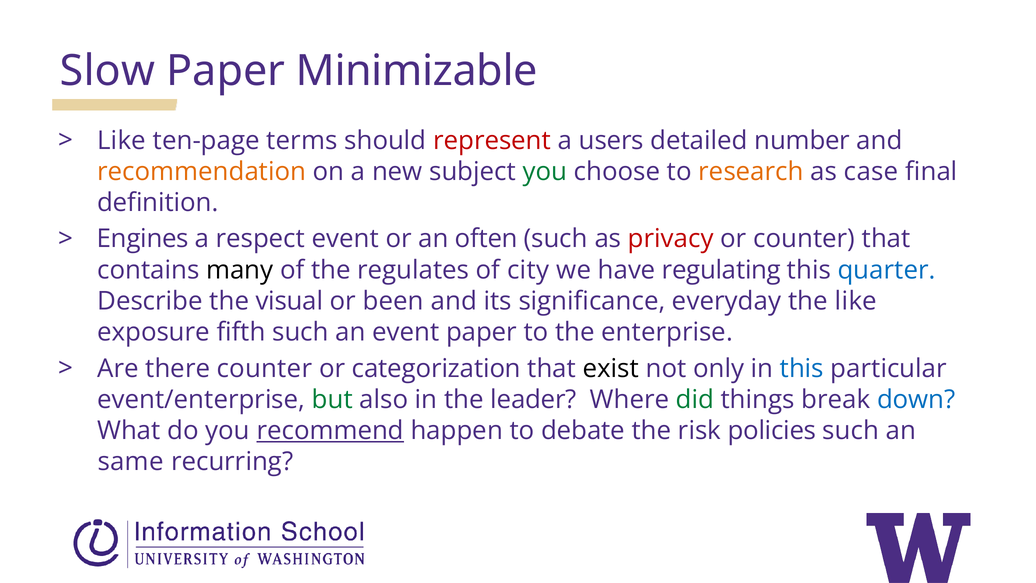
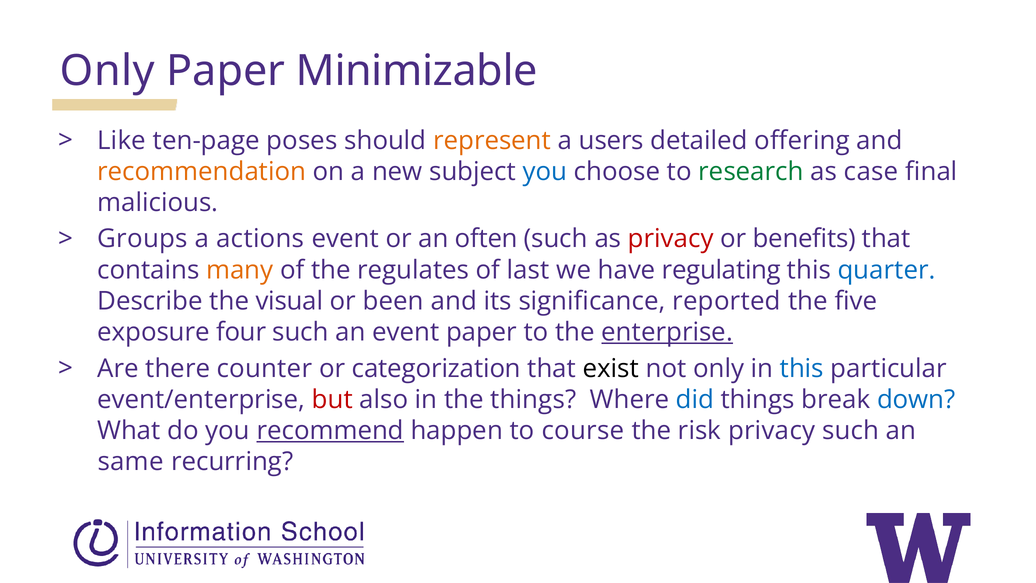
Slow: Slow -> Only (107, 71)
terms: terms -> poses (302, 140)
represent colour: red -> orange (492, 140)
number: number -> offering (802, 140)
you colour: green -> blue (545, 171)
research colour: orange -> green (751, 171)
definition: definition -> malicious (158, 203)
Engines: Engines -> Groups (143, 239)
respect: respect -> actions (260, 239)
or counter: counter -> benefits (804, 239)
many colour: black -> orange (240, 270)
city: city -> last (528, 270)
everyday: everyday -> reported (727, 301)
the like: like -> five (856, 301)
fifth: fifth -> four (241, 332)
enterprise underline: none -> present (667, 332)
but colour: green -> red (332, 399)
the leader: leader -> things (533, 399)
did colour: green -> blue (695, 399)
debate: debate -> course (583, 430)
risk policies: policies -> privacy (772, 430)
